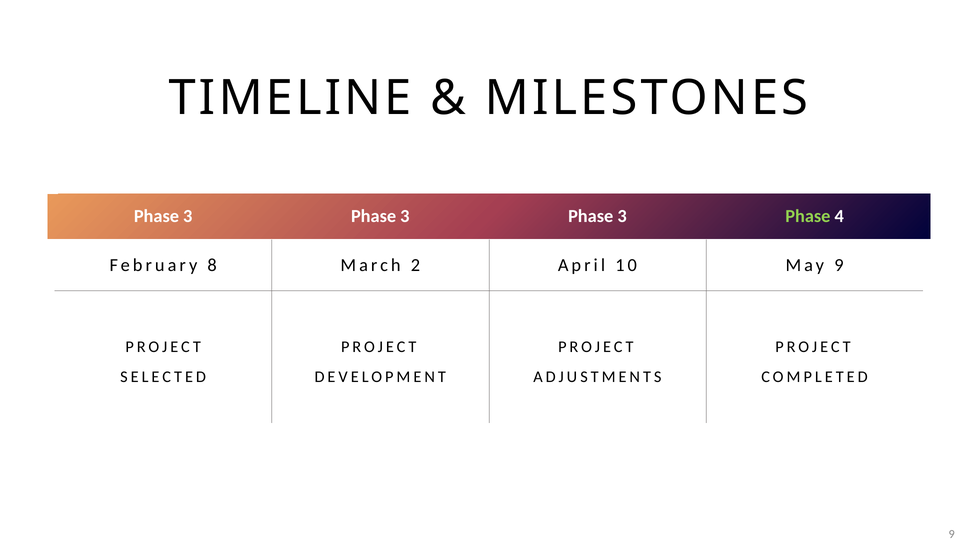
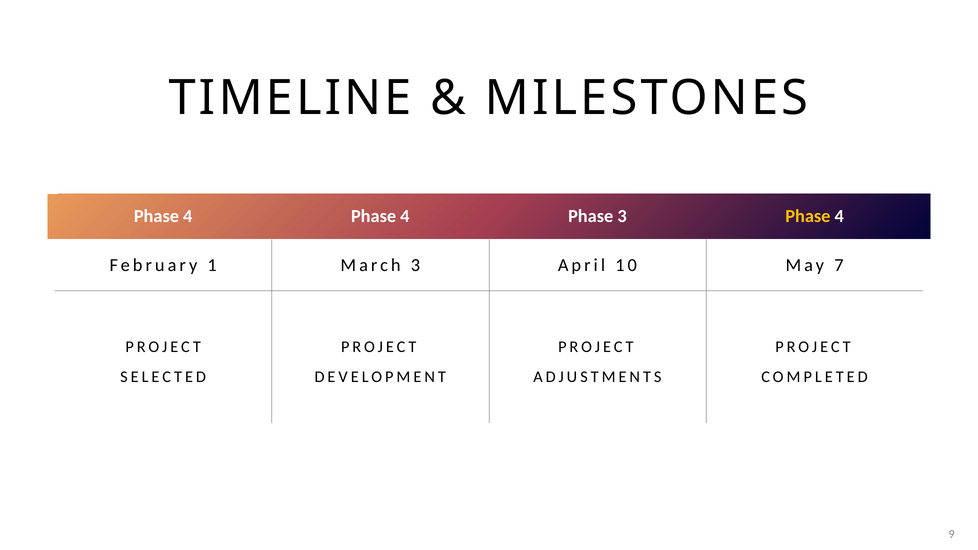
3: 3 -> 4 (188, 216)
3: 3 -> 4 (405, 216)
Phase colour: light green -> yellow (808, 216)
8: 8 -> 1 (212, 265)
March 2: 2 -> 3 (415, 265)
May 9: 9 -> 7 (839, 265)
